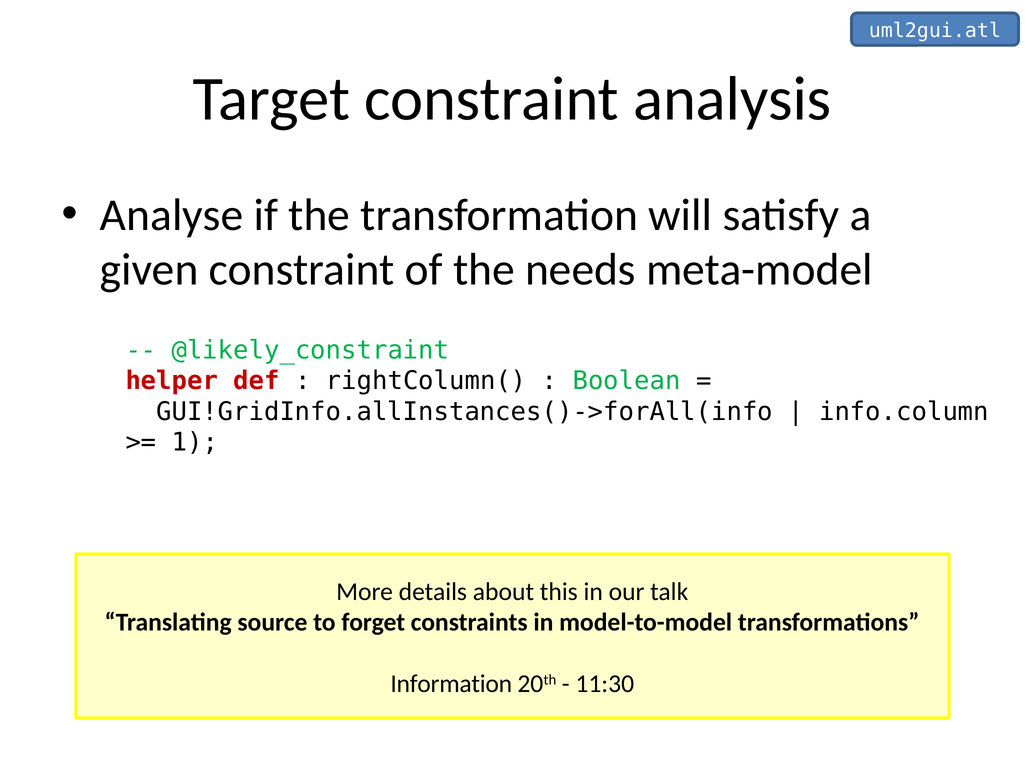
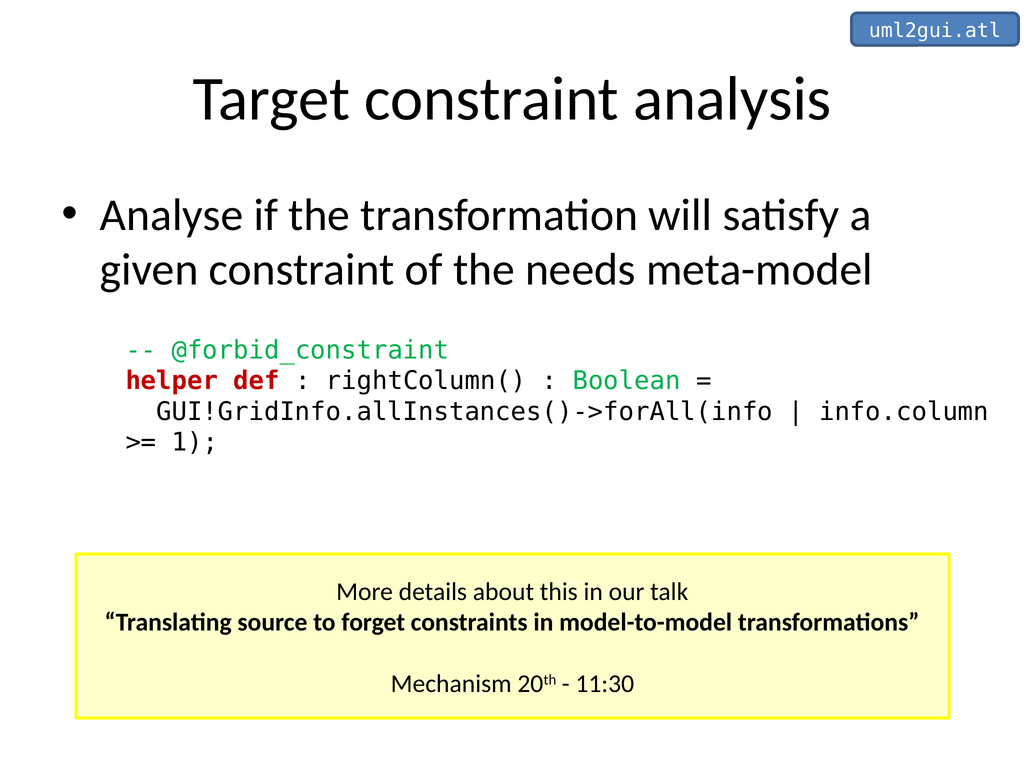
@likely_constraint: @likely_constraint -> @forbid_constraint (310, 350)
Information: Information -> Mechanism (451, 684)
